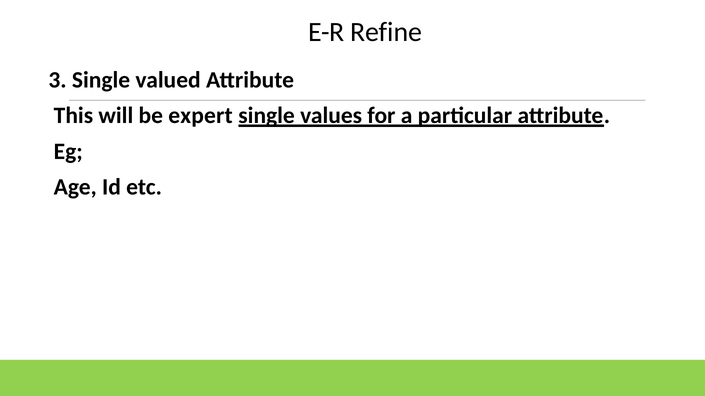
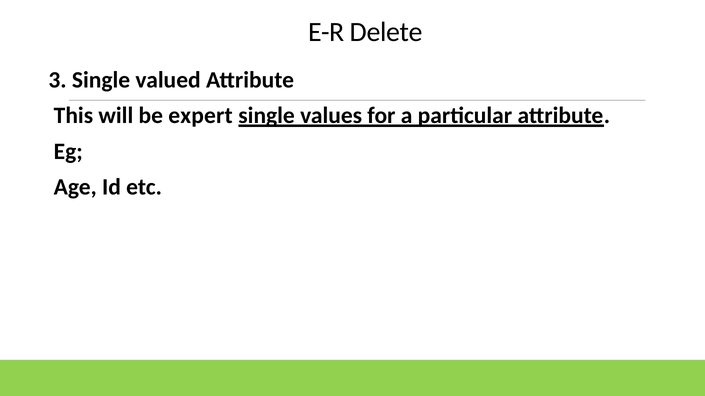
Refine: Refine -> Delete (386, 32)
